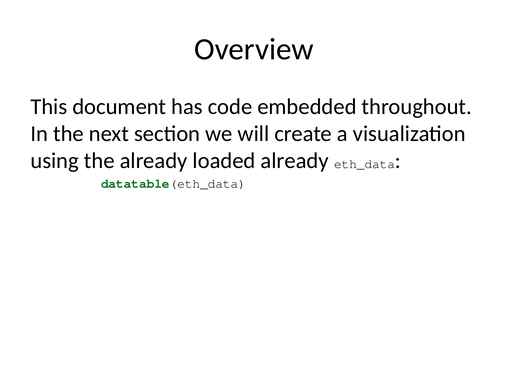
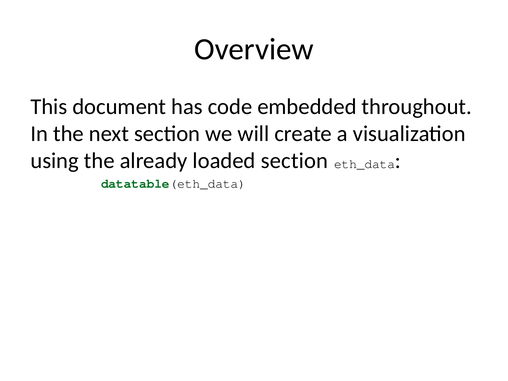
loaded already: already -> section (294, 161)
